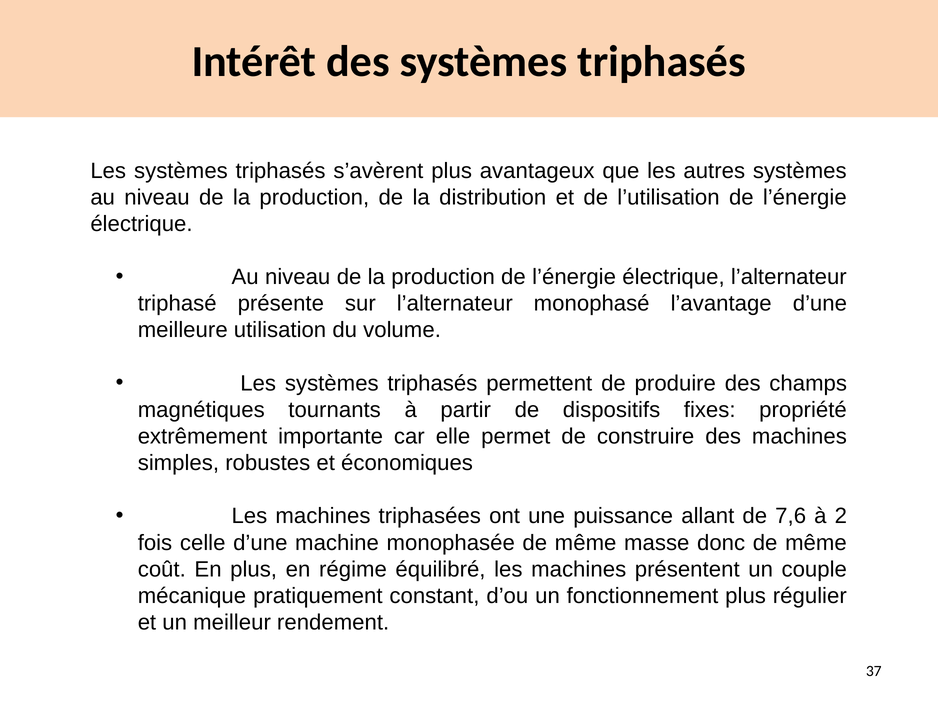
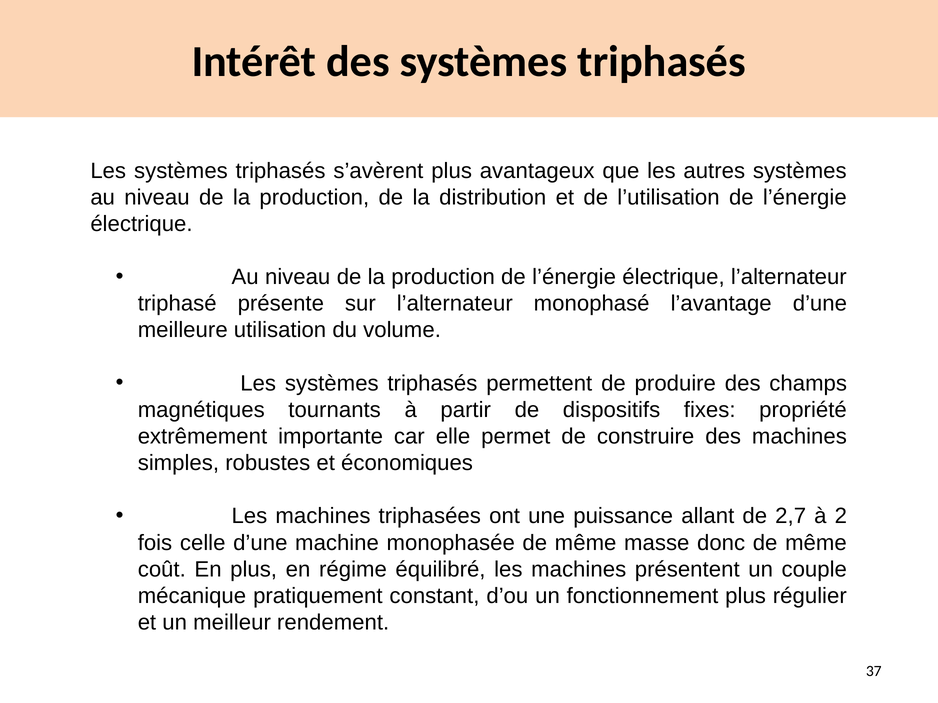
7,6: 7,6 -> 2,7 (791, 516)
